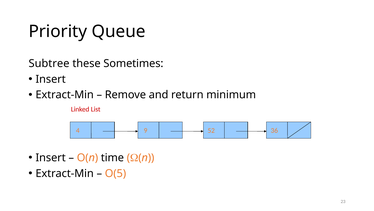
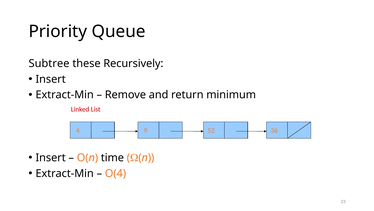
Sometimes: Sometimes -> Recursively (133, 63)
O(5: O(5 -> O(4 (115, 173)
